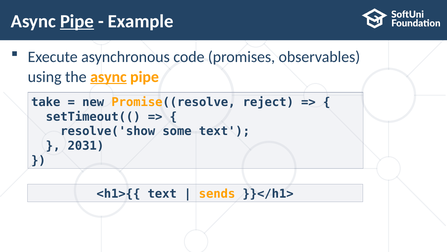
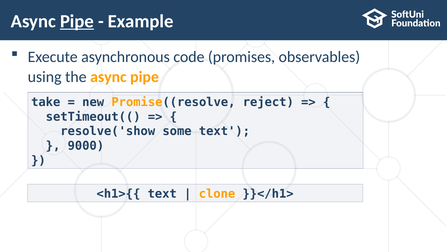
async underline: present -> none (108, 77)
2031: 2031 -> 9000 (86, 146)
sends: sends -> clone (217, 193)
